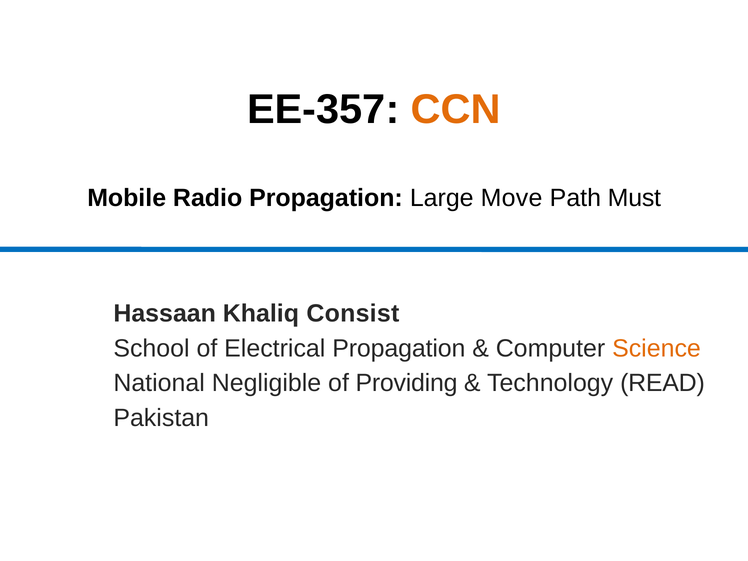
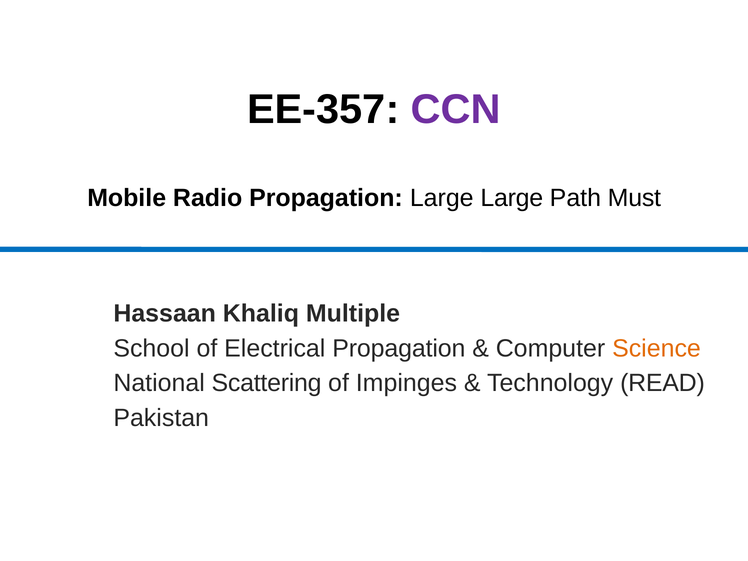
CCN colour: orange -> purple (456, 109)
Large Move: Move -> Large (512, 198)
Consist: Consist -> Multiple (353, 313)
Negligible: Negligible -> Scattering (267, 383)
Providing: Providing -> Impinges (406, 383)
